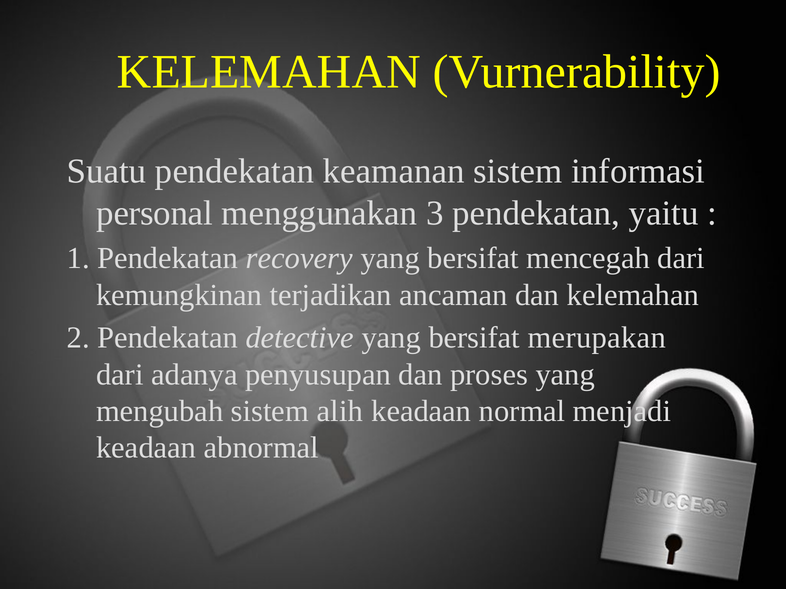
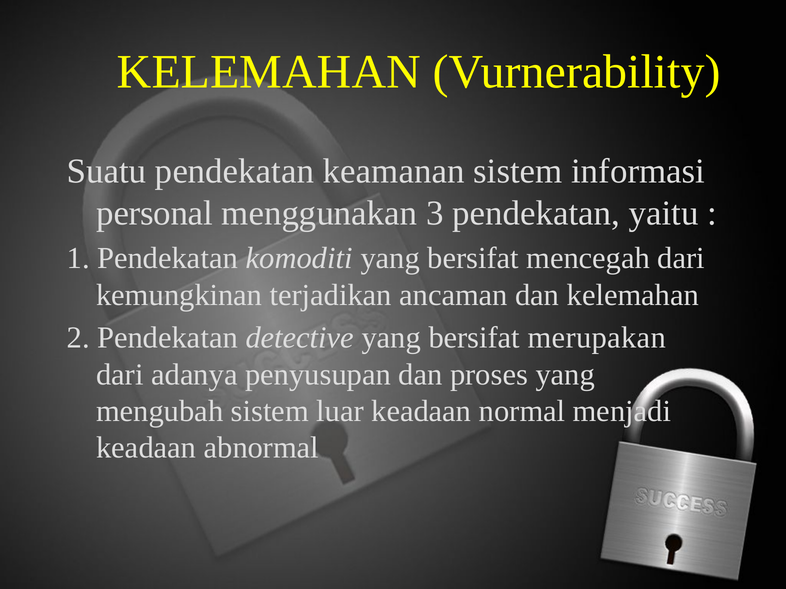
recovery: recovery -> komoditi (299, 259)
alih: alih -> luar (340, 411)
